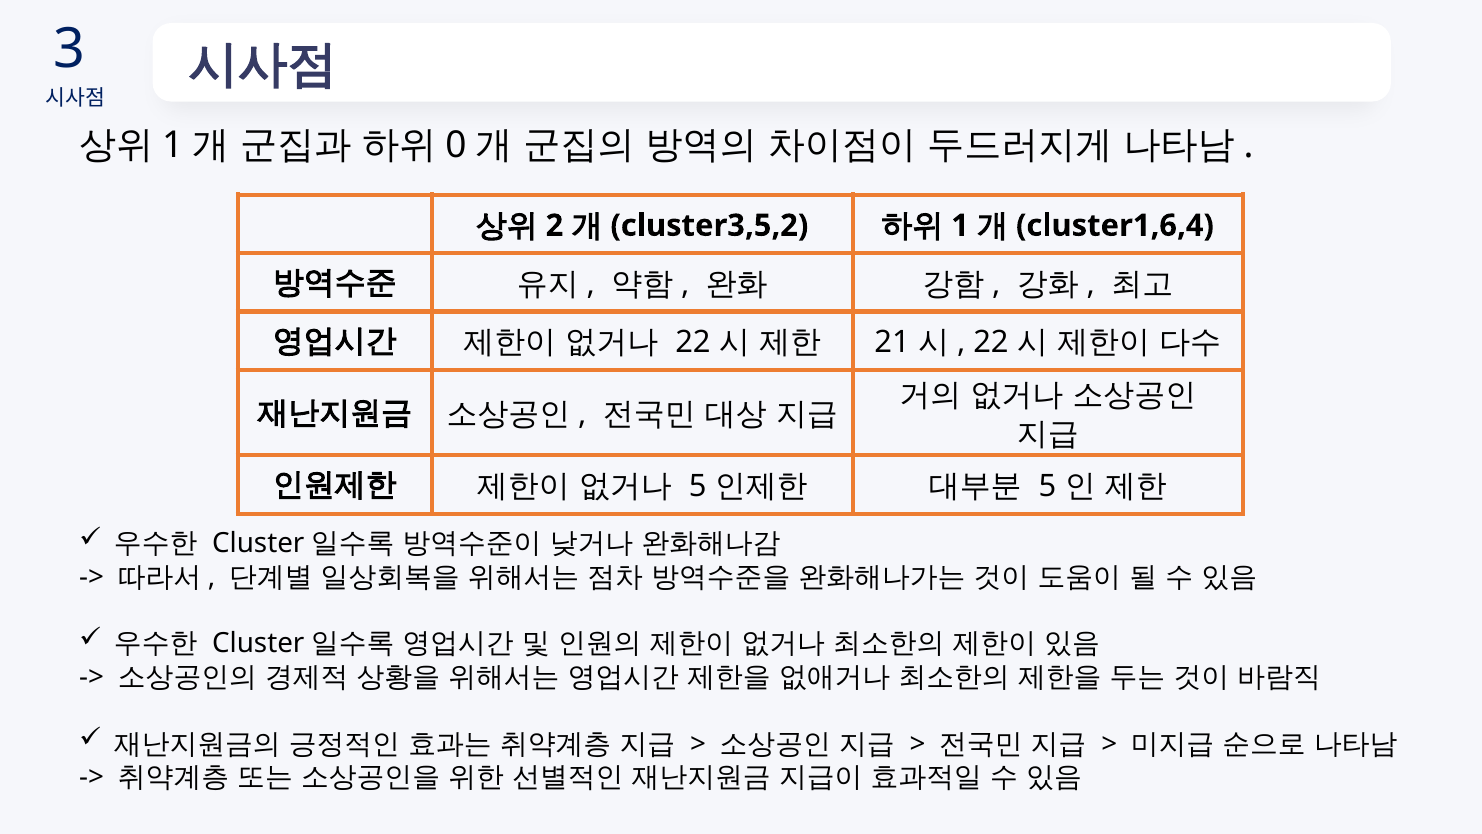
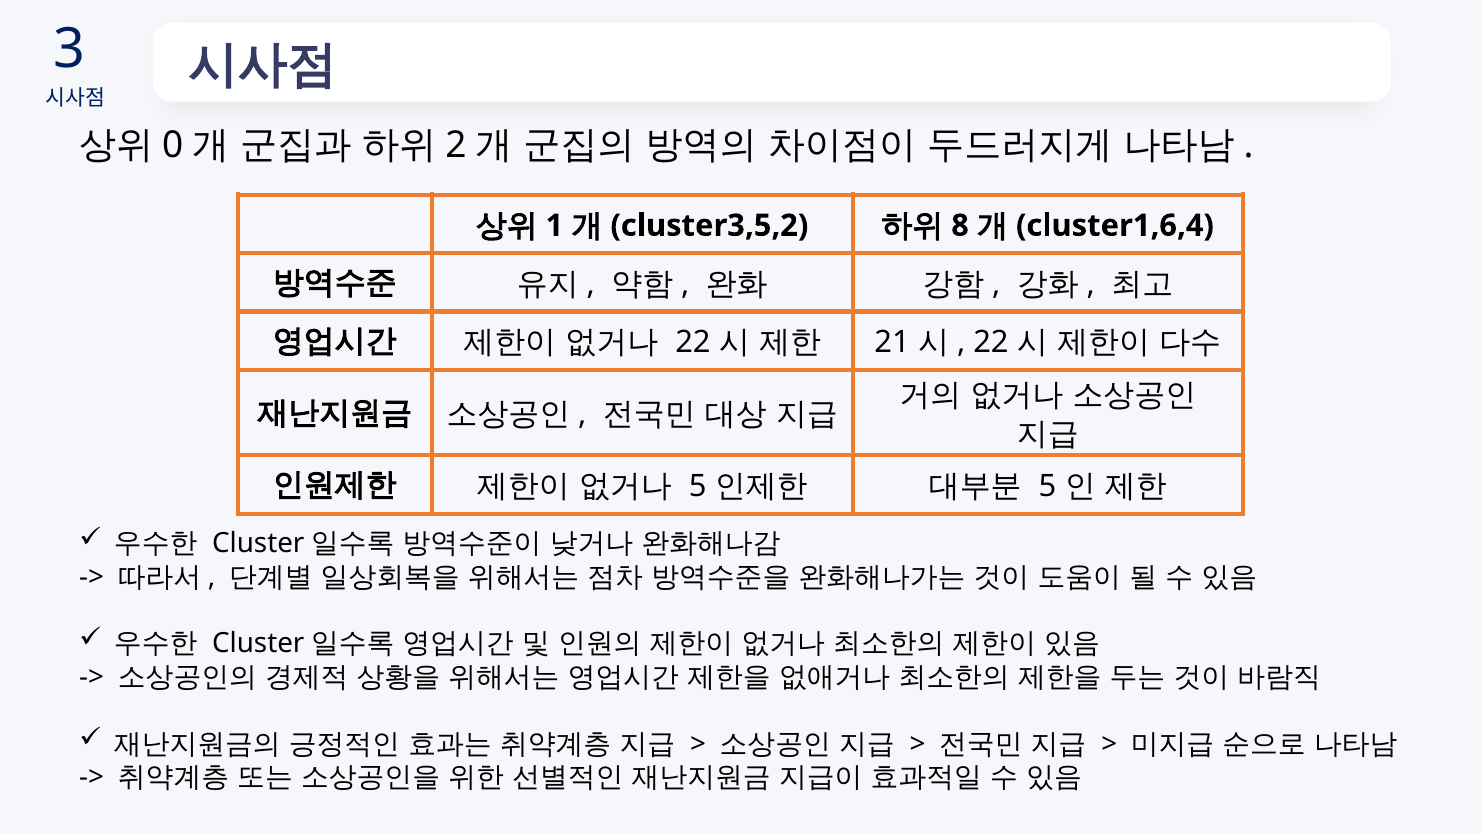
1: 1 -> 0 (173, 145)
0: 0 -> 2 (456, 145)
2: 2 -> 1 (554, 225)
1: 1 -> 8 (960, 225)
